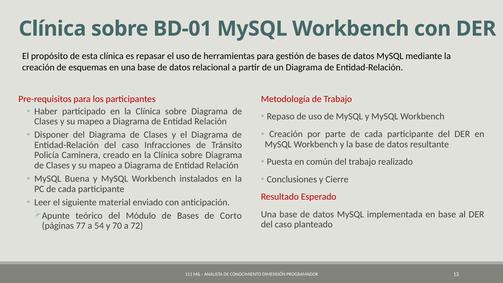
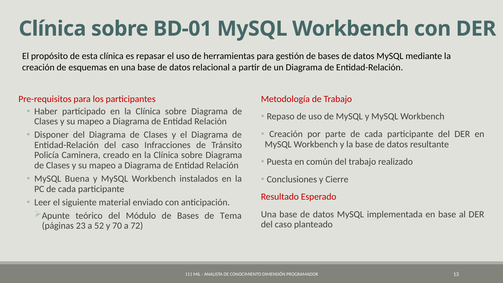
Corto: Corto -> Tema (231, 216)
77: 77 -> 23 (81, 226)
54: 54 -> 52 (99, 226)
